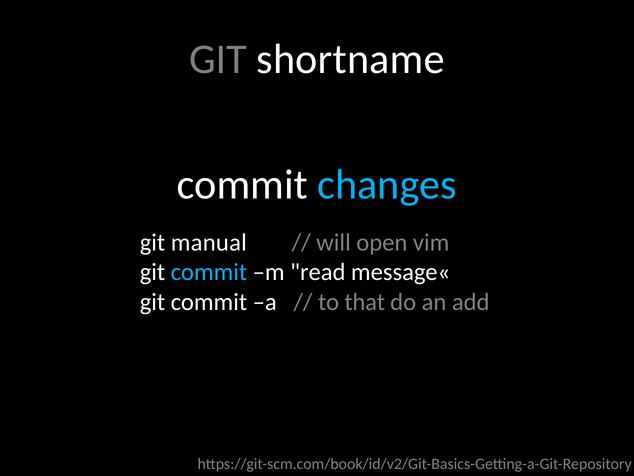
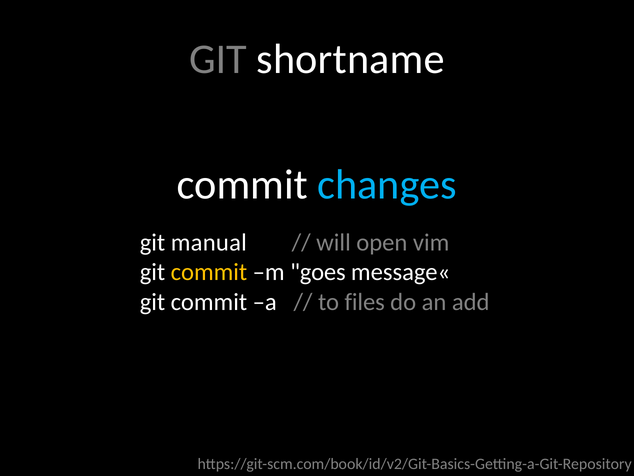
commit colour: light blue -> yellow (209, 272)
read: read -> goes (318, 272)
that: that -> files (365, 302)
